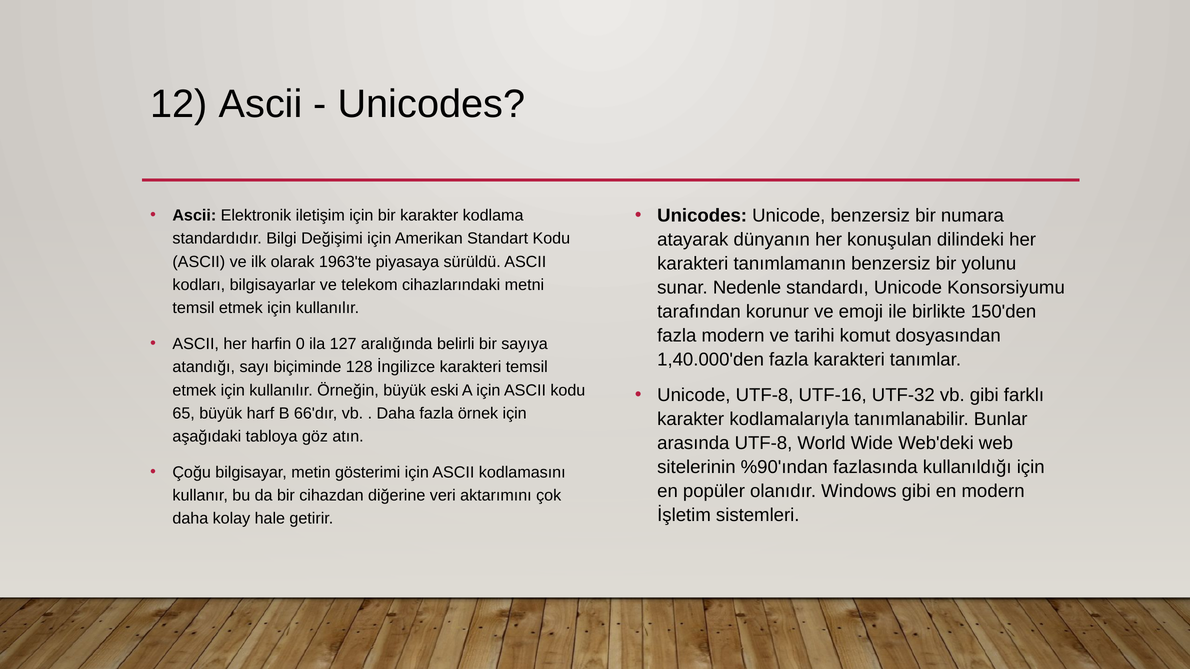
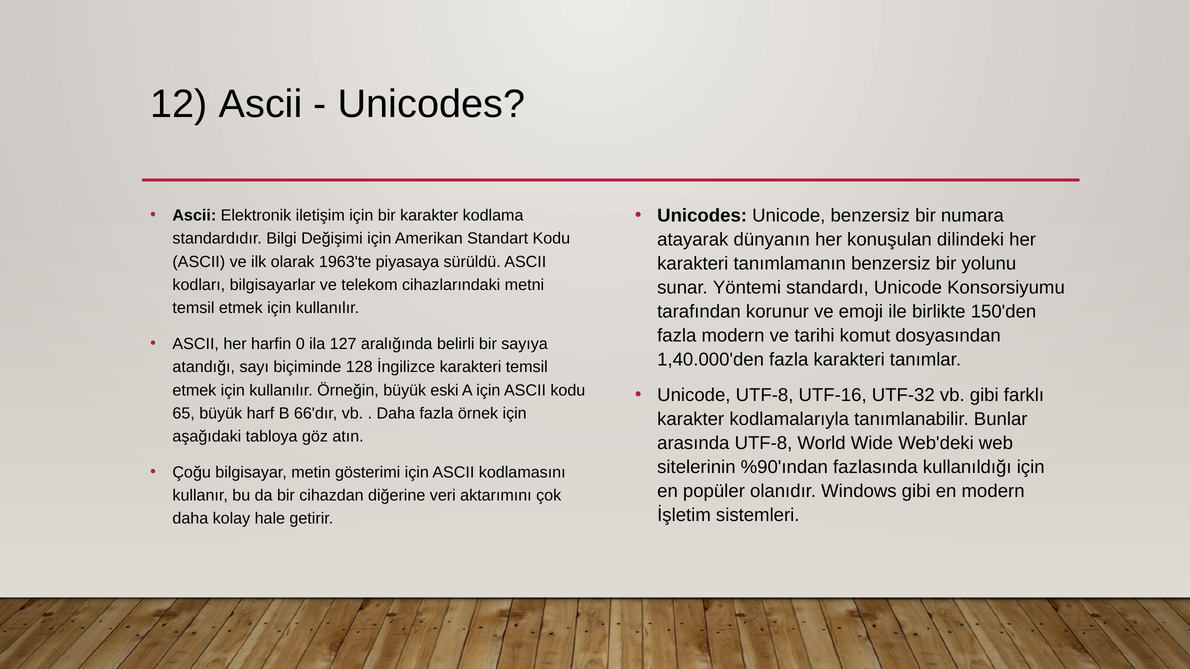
Nedenle: Nedenle -> Yöntemi (747, 288)
